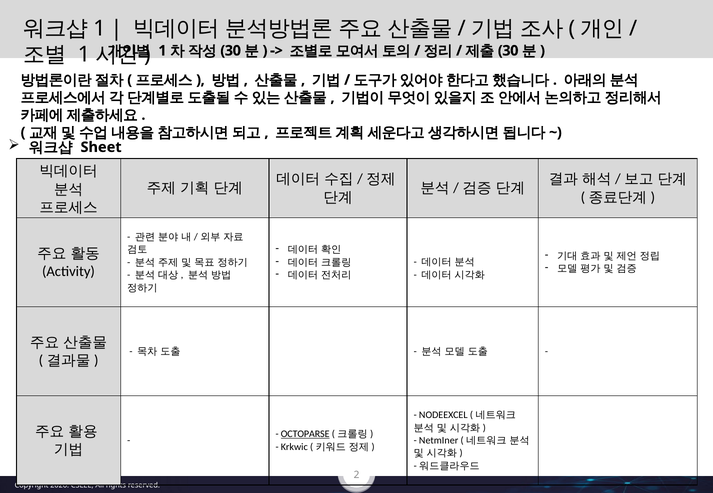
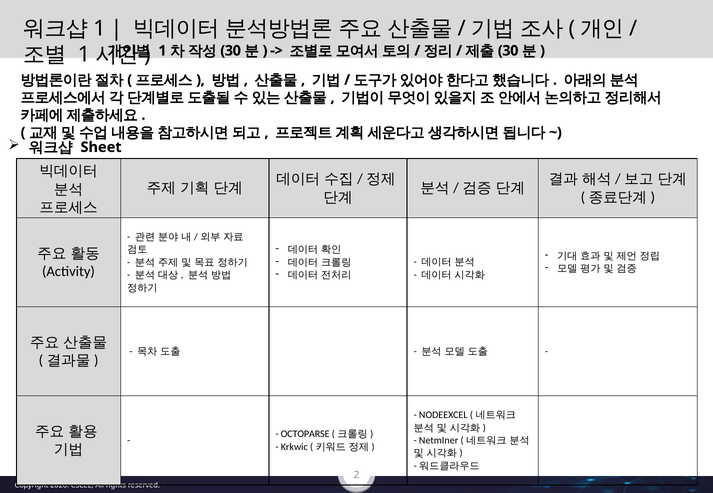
OCTOPARSE underline: present -> none (305, 435)
